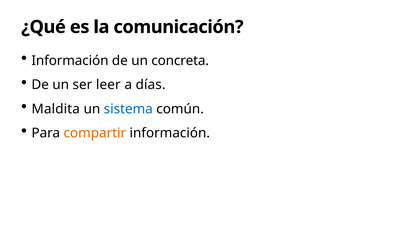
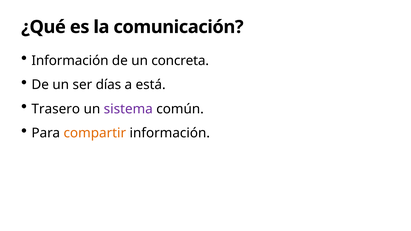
leer: leer -> días (108, 85)
días: días -> está (151, 85)
Maldita: Maldita -> Trasero (56, 109)
sistema colour: blue -> purple (128, 109)
